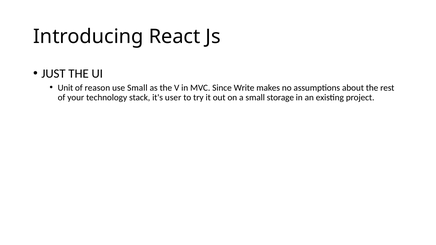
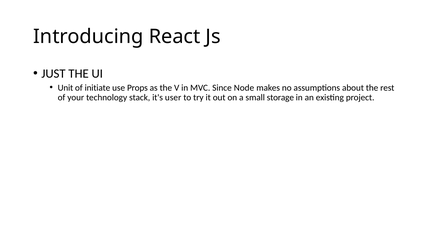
reason: reason -> initiate (97, 88)
use Small: Small -> Props (137, 88)
Write: Write -> Node (244, 88)
